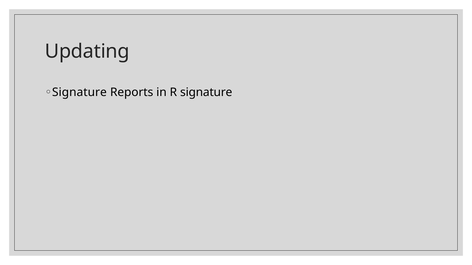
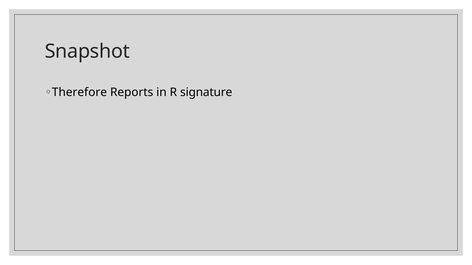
Updating: Updating -> Snapshot (87, 51)
Signature: Signature -> Therefore (79, 93)
